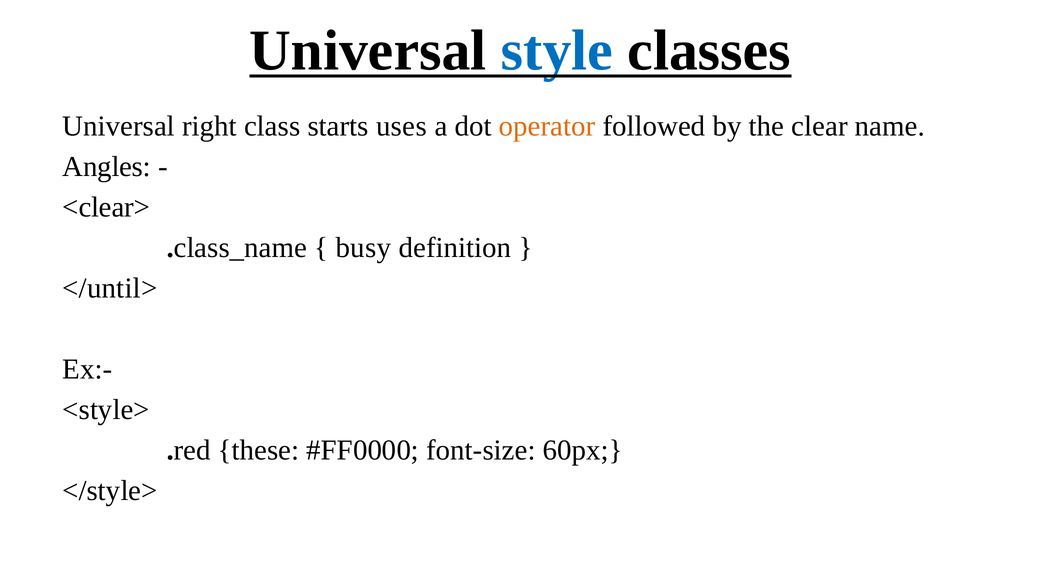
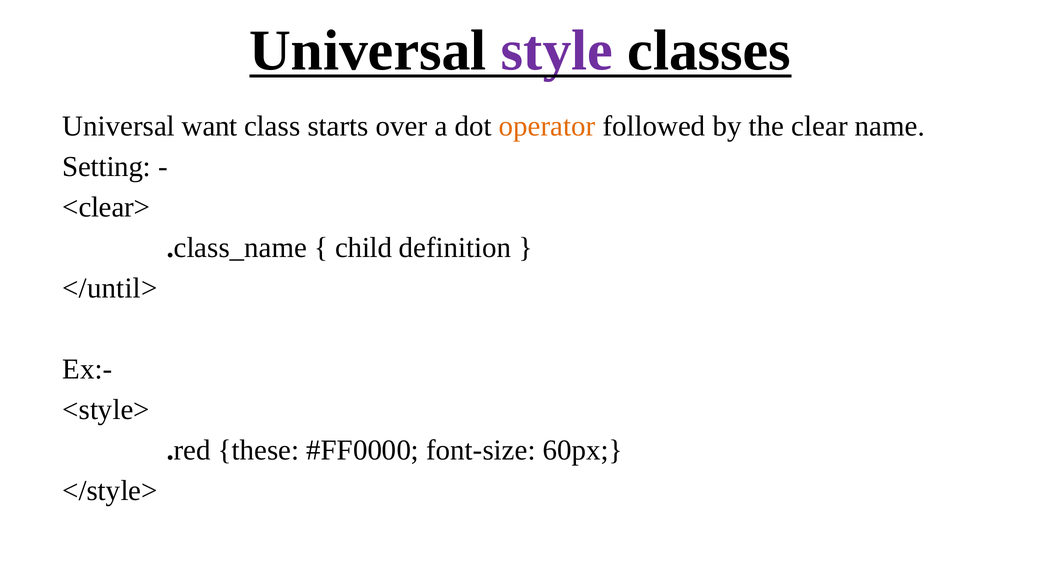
style colour: blue -> purple (557, 51)
right: right -> want (210, 127)
uses: uses -> over (402, 127)
Angles: Angles -> Setting (107, 167)
busy: busy -> child (364, 248)
